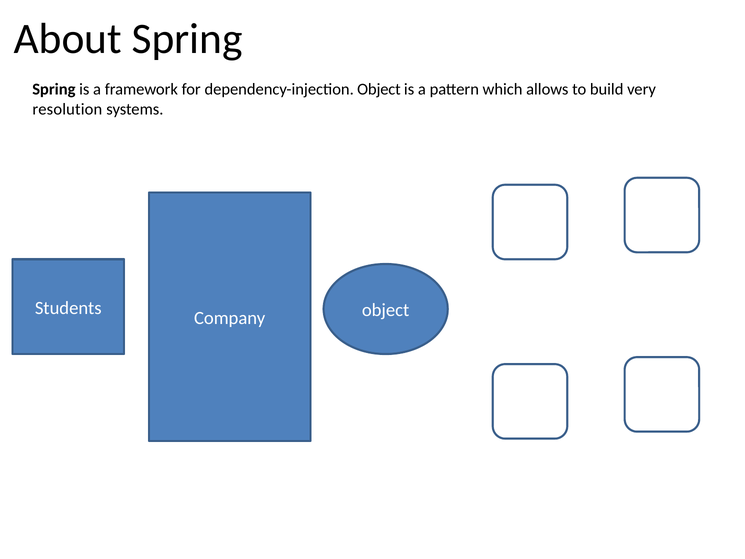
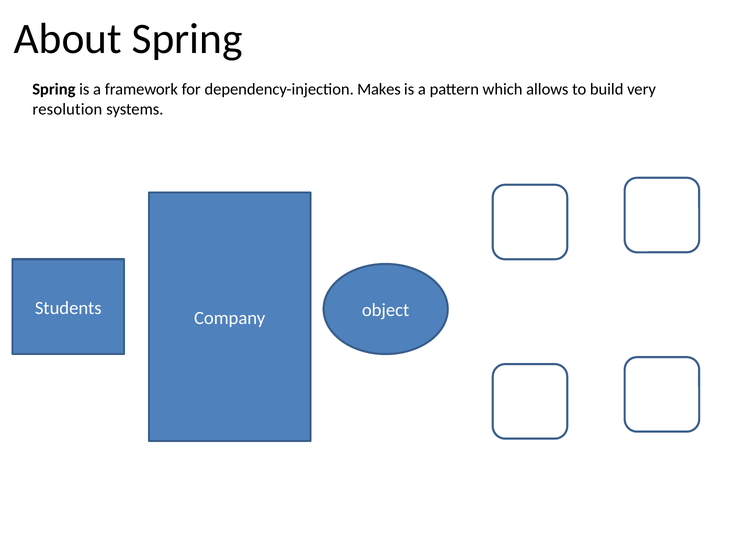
dependency-injection Object: Object -> Makes (379, 89)
